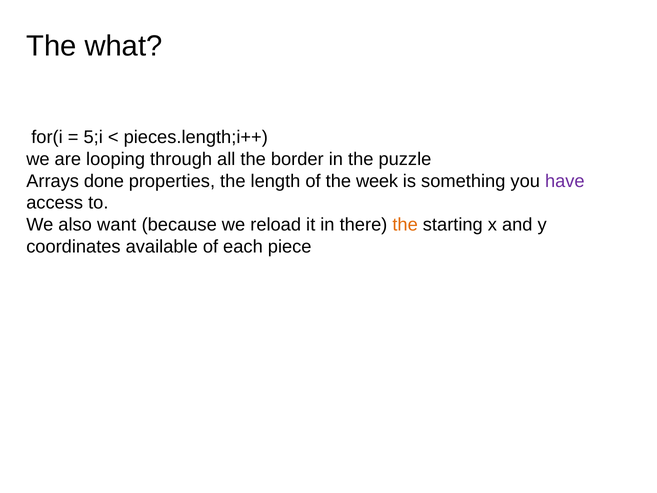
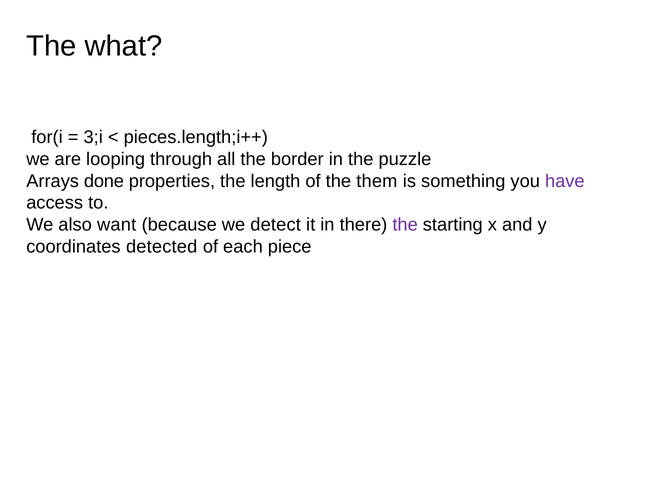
5;i: 5;i -> 3;i (93, 137)
week: week -> them (377, 181)
reload: reload -> detect (276, 225)
the colour: orange -> purple (405, 225)
available: available -> detected (162, 247)
